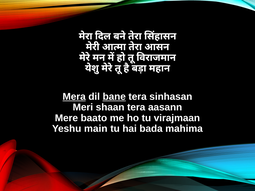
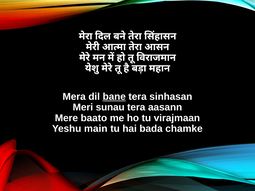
Mera underline: present -> none (74, 97)
shaan: shaan -> sunau (110, 107)
mahima: mahima -> chamke (184, 129)
